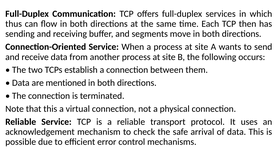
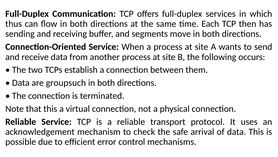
mentioned: mentioned -> groupsuch (66, 83)
